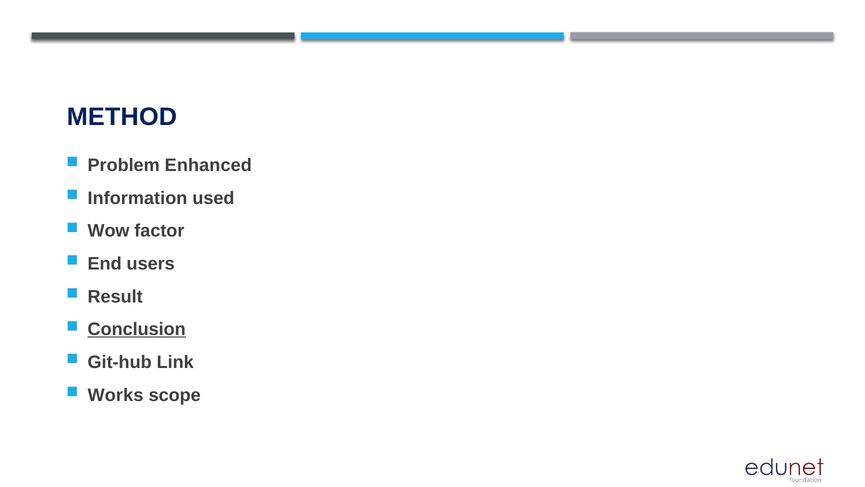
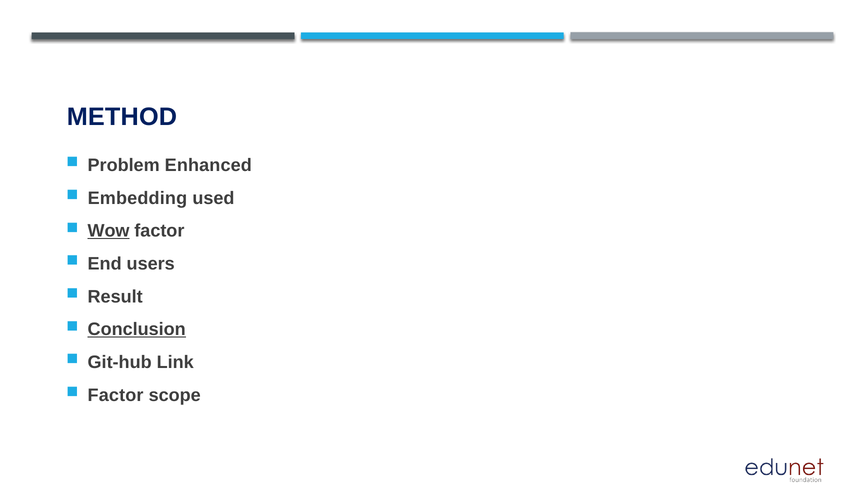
Information: Information -> Embedding (137, 198)
Wow underline: none -> present (109, 231)
Works: Works -> Factor (116, 395)
